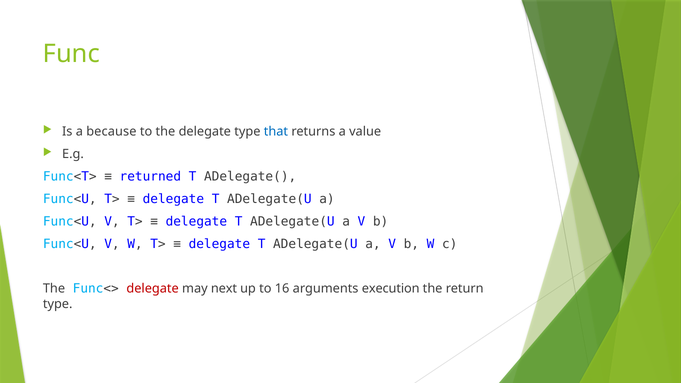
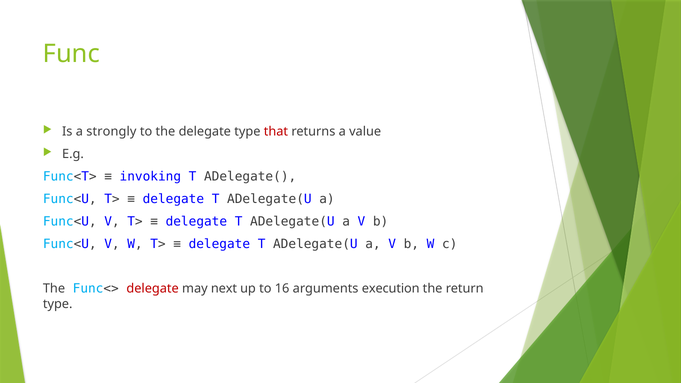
because: because -> strongly (111, 132)
that colour: blue -> red (276, 132)
returned: returned -> invoking (150, 177)
